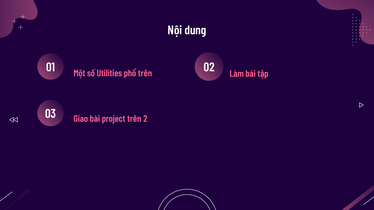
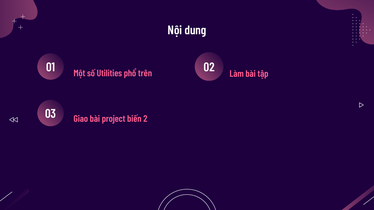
project trên: trên -> biến (134, 119)
